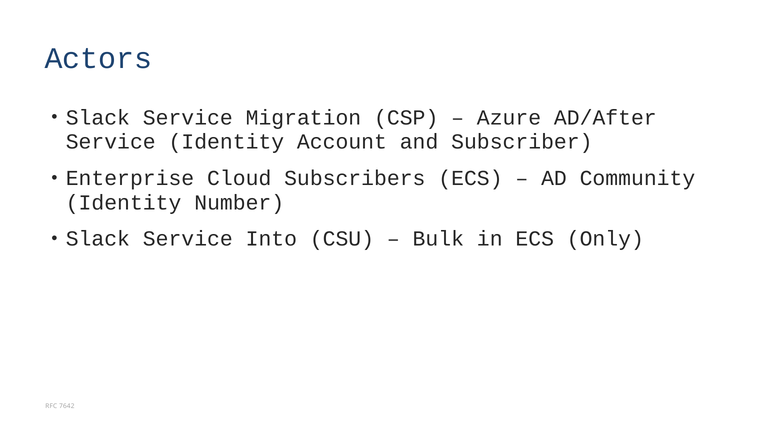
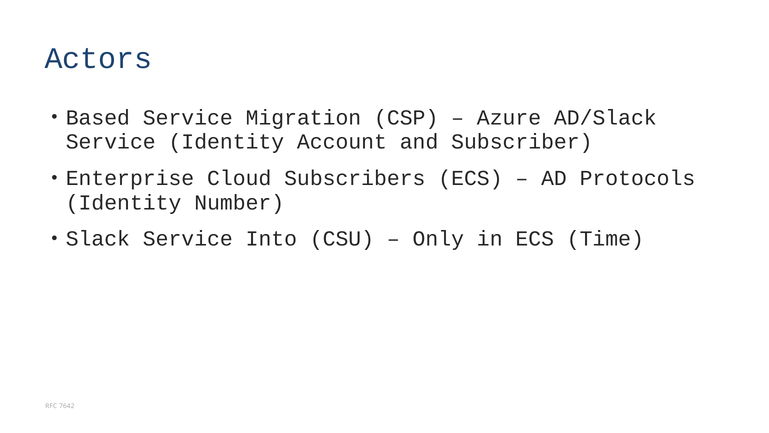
Slack: Slack -> Based (98, 117)
AD/After: AD/After -> AD/Slack (605, 117)
Community: Community -> Protocols (637, 178)
Bulk: Bulk -> Only (438, 239)
Only: Only -> Time (605, 239)
